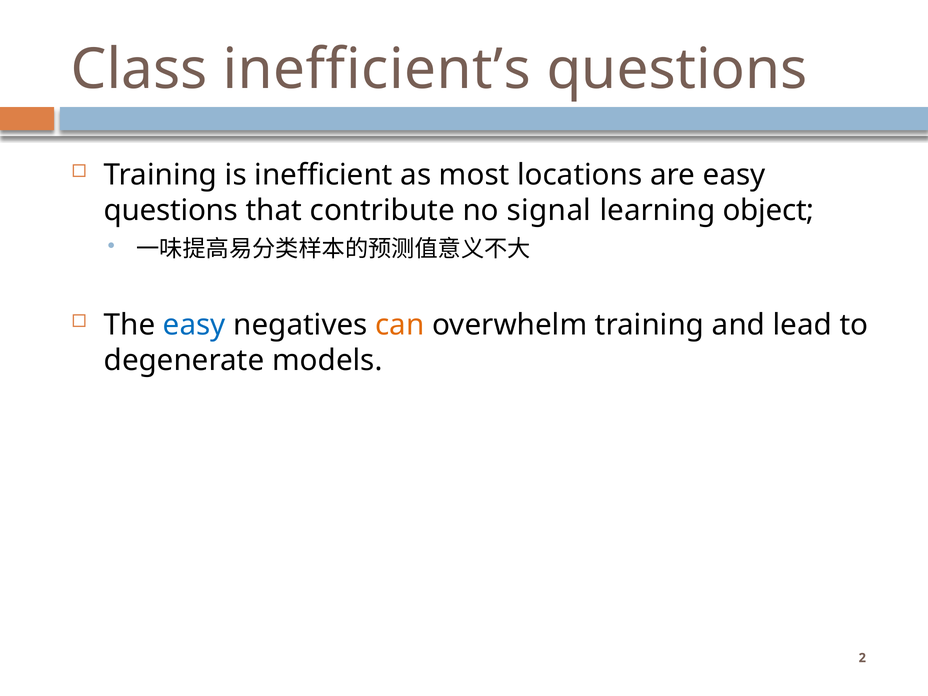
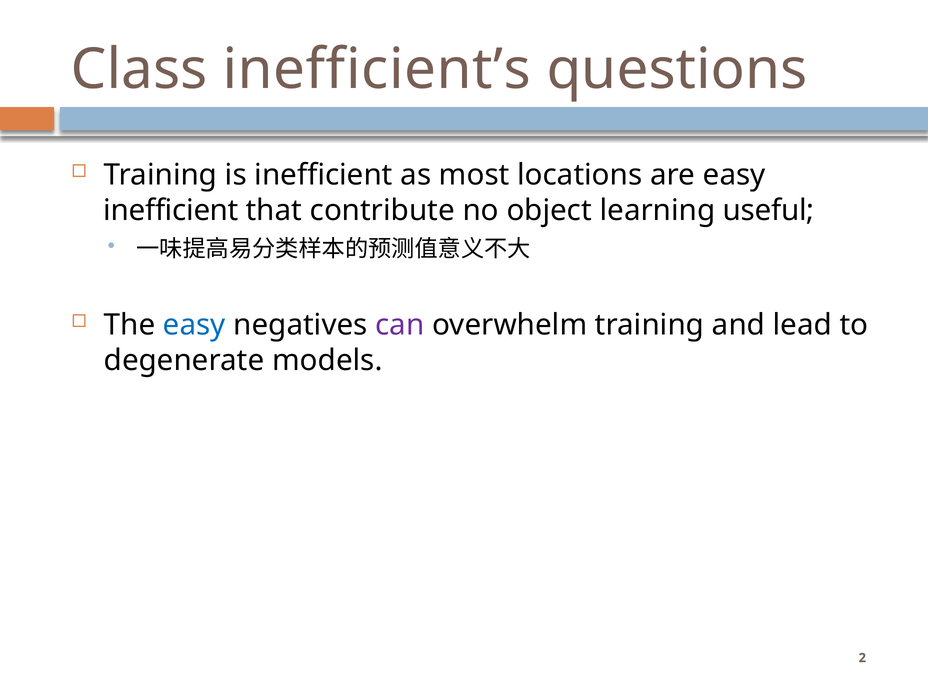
questions: questions -> inefficient (171, 211)
signal: signal -> object (549, 211)
object: object -> useful (769, 211)
can colour: orange -> purple (400, 325)
